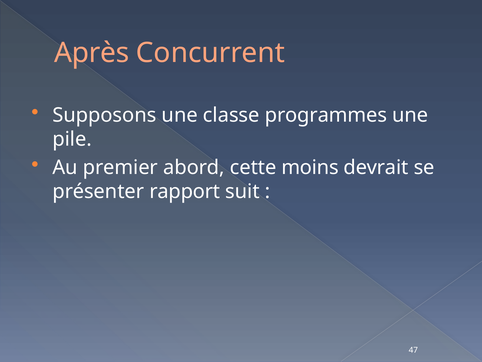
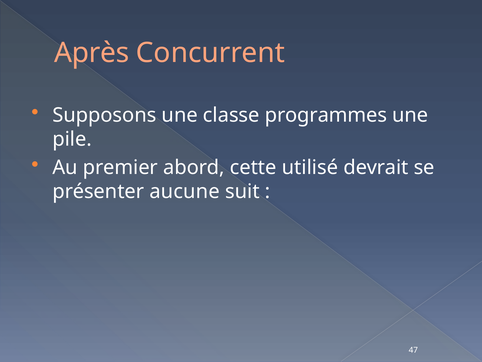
moins: moins -> utilisé (310, 167)
rapport: rapport -> aucune (185, 191)
